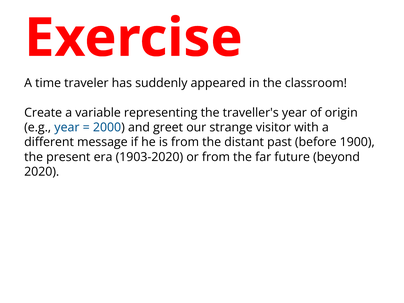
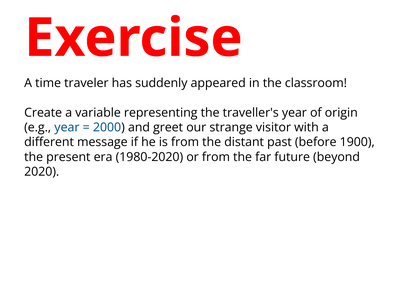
1903-2020: 1903-2020 -> 1980-2020 (149, 157)
